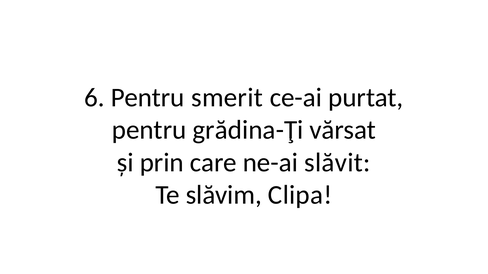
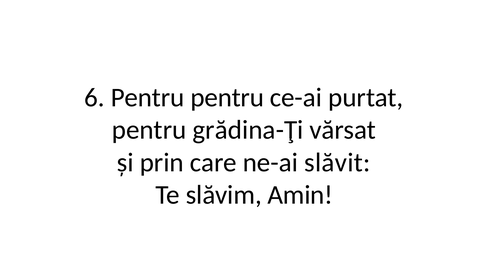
Pentru smerit: smerit -> pentru (227, 98)
Clipa: Clipa -> Amin (300, 195)
